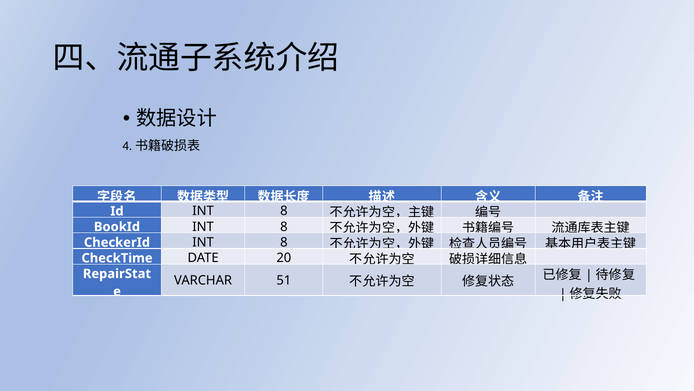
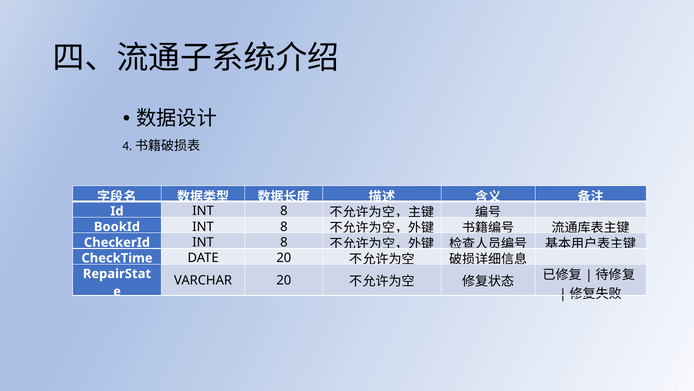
VARCHAR 51: 51 -> 20 (284, 280)
